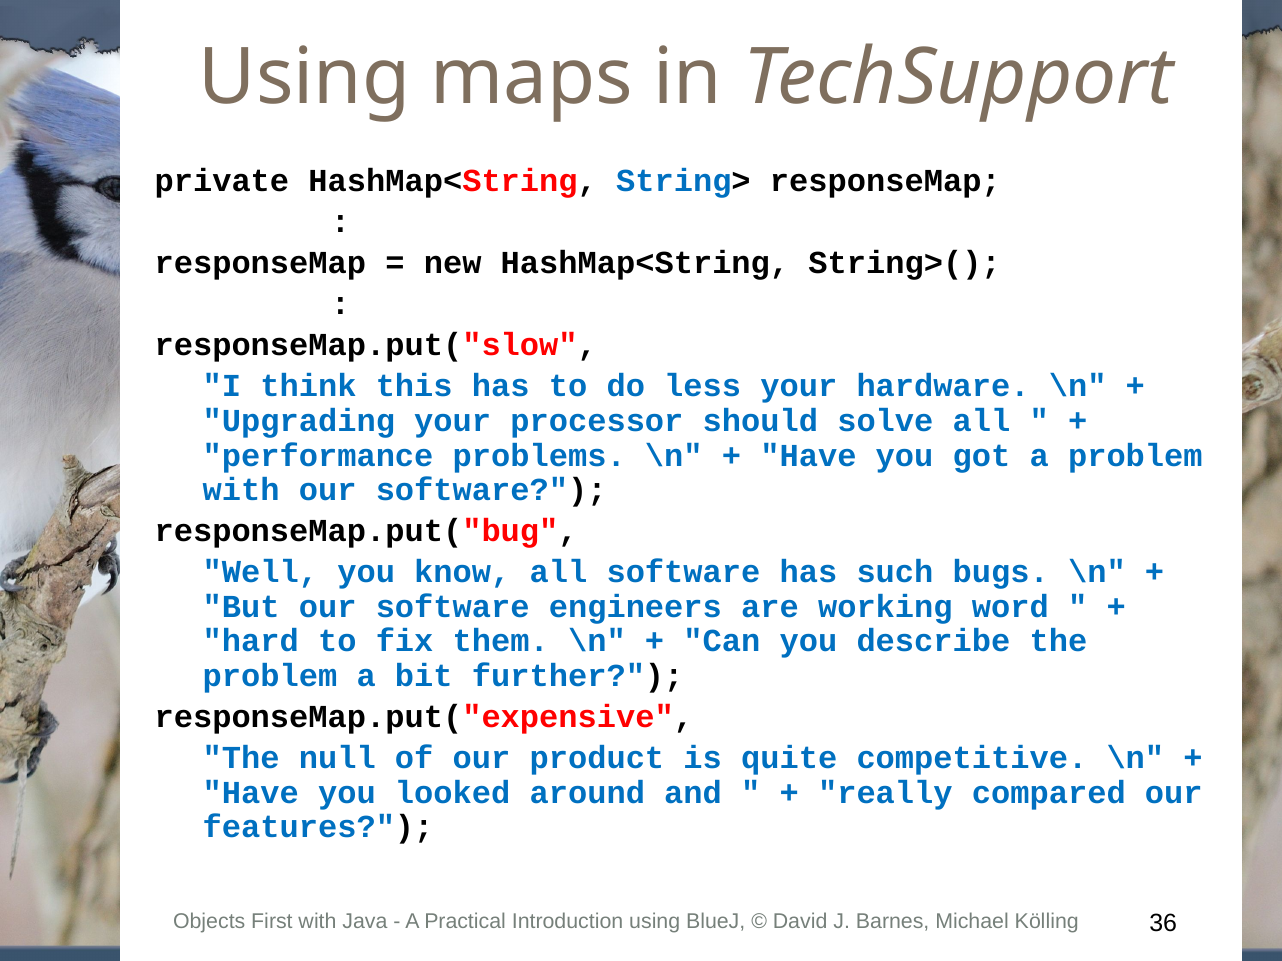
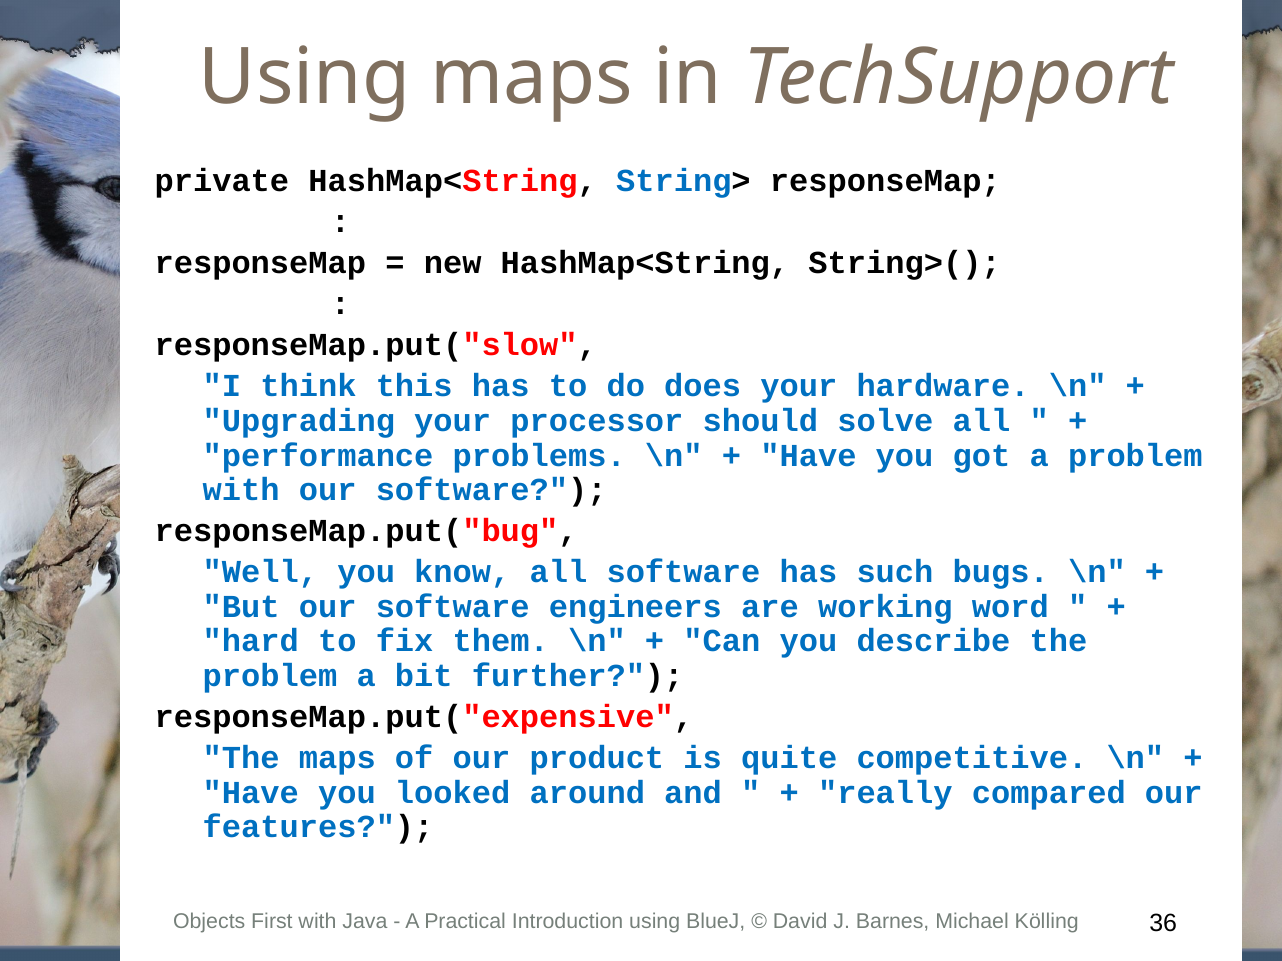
less: less -> does (703, 386)
The null: null -> maps (337, 758)
